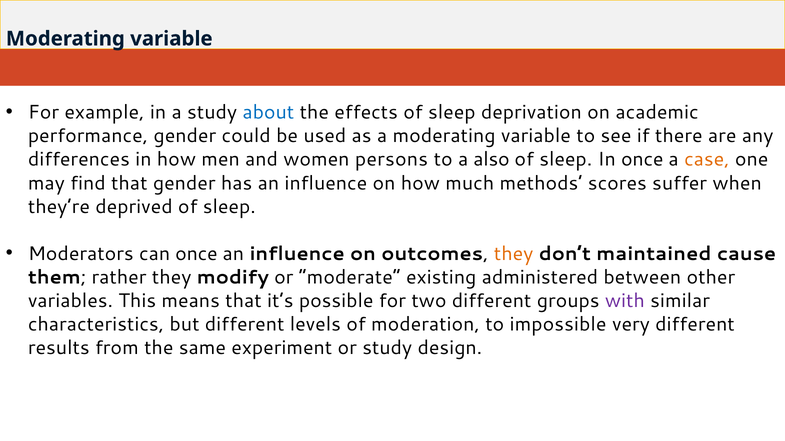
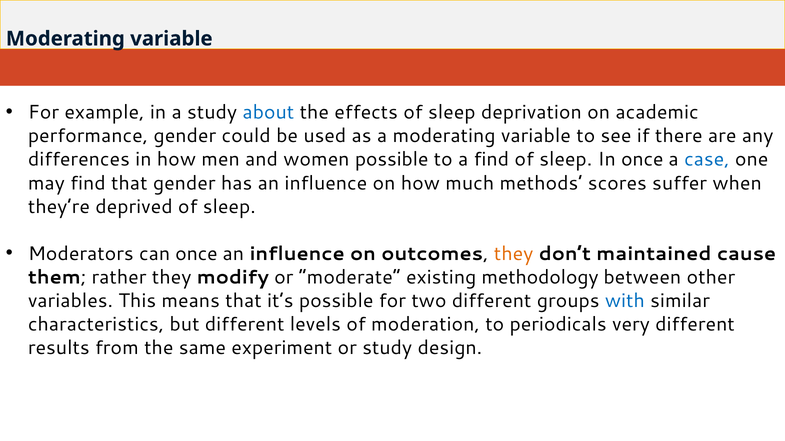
women persons: persons -> possible (392, 160)
a also: also -> find (491, 160)
case colour: orange -> blue (707, 160)
administered: administered -> methodology (540, 277)
with colour: purple -> blue (625, 301)
impossible: impossible -> periodicals (558, 325)
